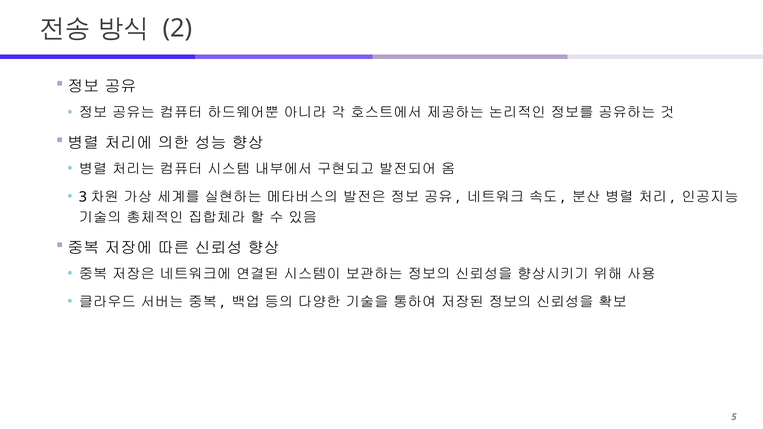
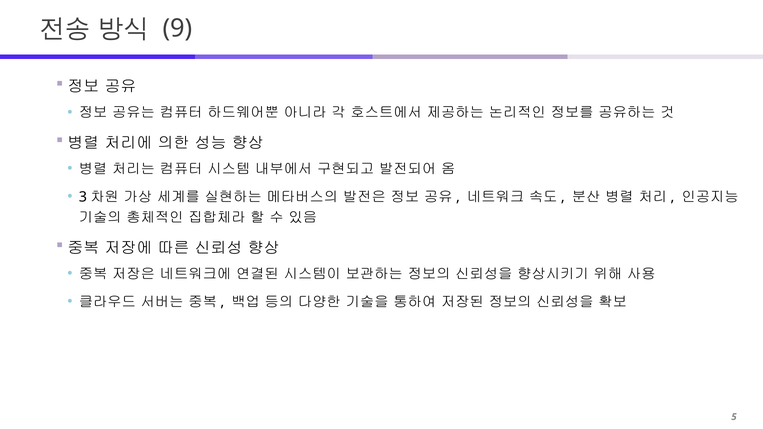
2: 2 -> 9 (178, 28)
